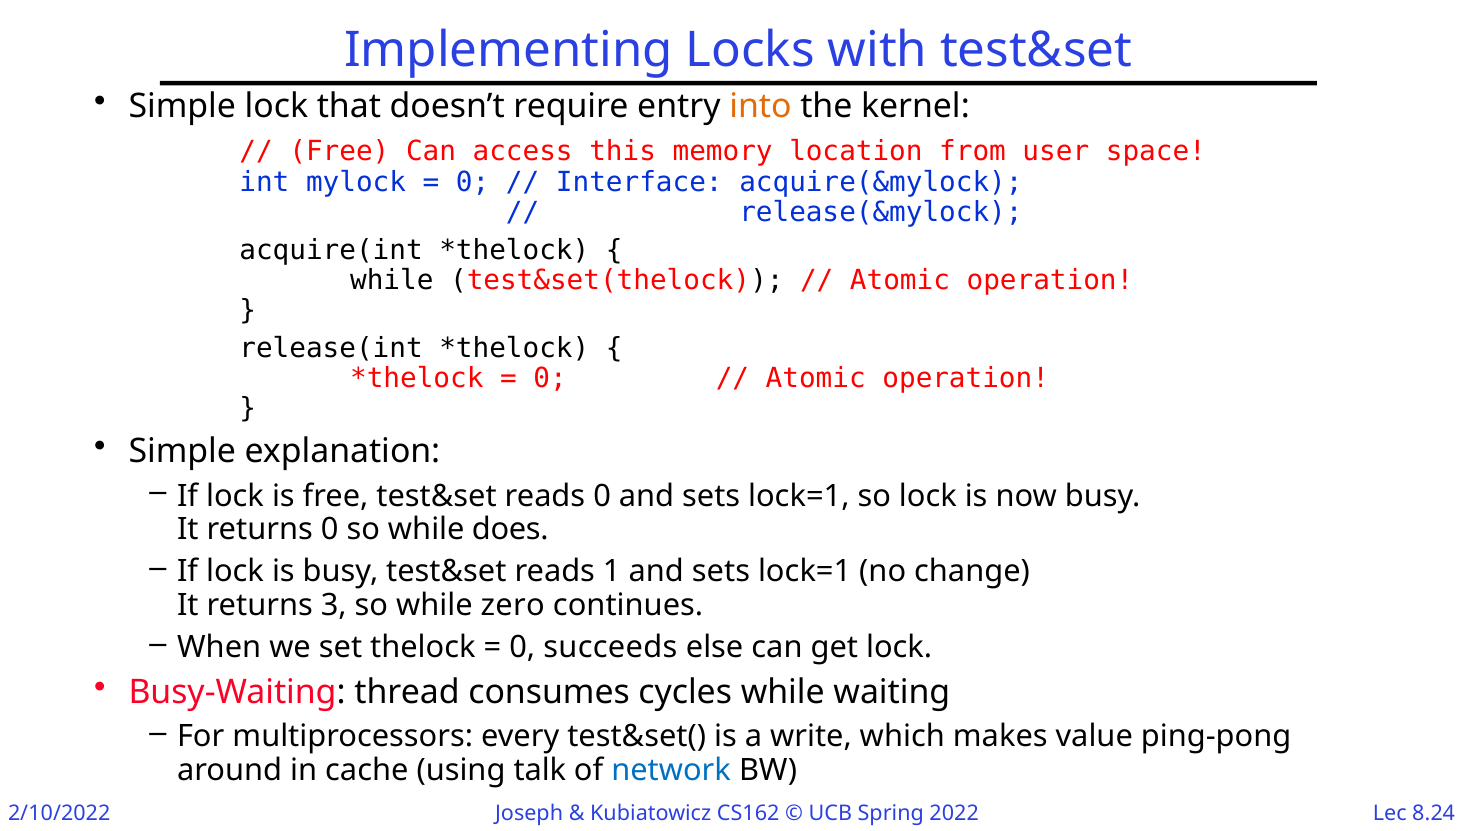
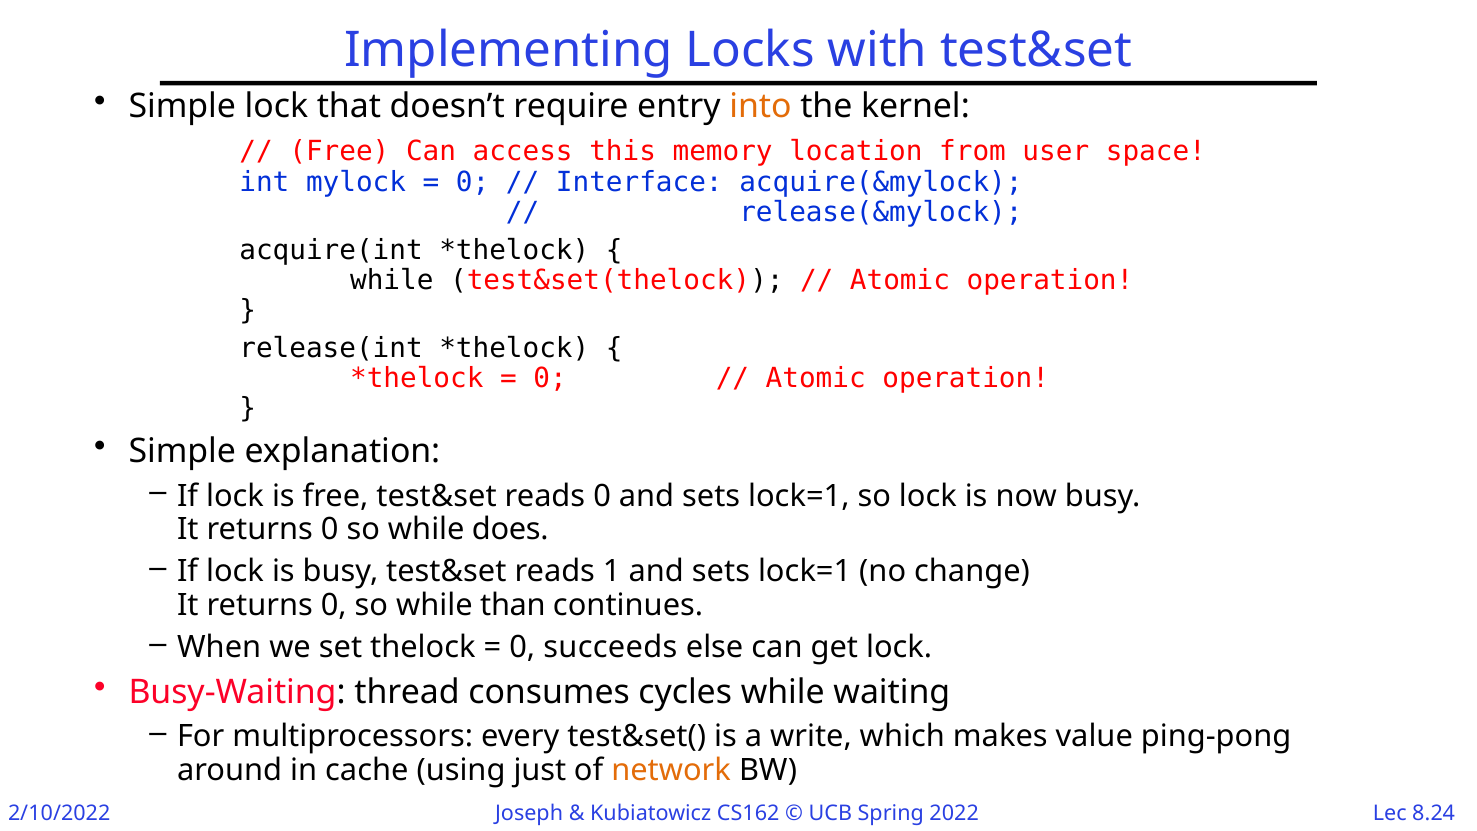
3: 3 -> 0 (334, 605)
zero: zero -> than (513, 605)
talk: talk -> just (540, 770)
network colour: blue -> orange (671, 770)
